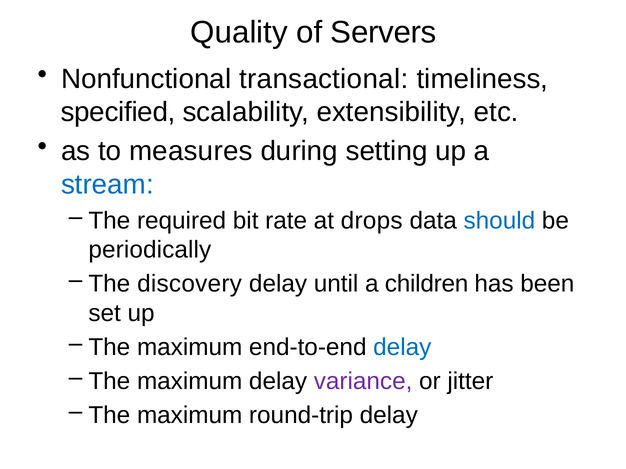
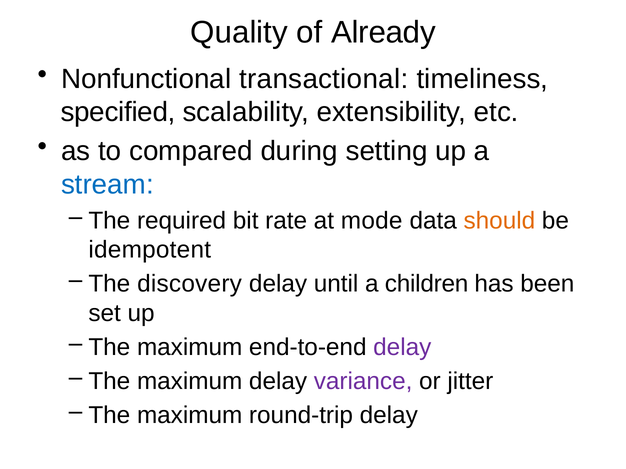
Servers: Servers -> Already (383, 32)
measures: measures -> compared (191, 151)
drops: drops -> mode (372, 221)
should colour: blue -> orange (499, 221)
periodically: periodically -> idempotent (150, 250)
delay colour: blue -> purple (402, 347)
